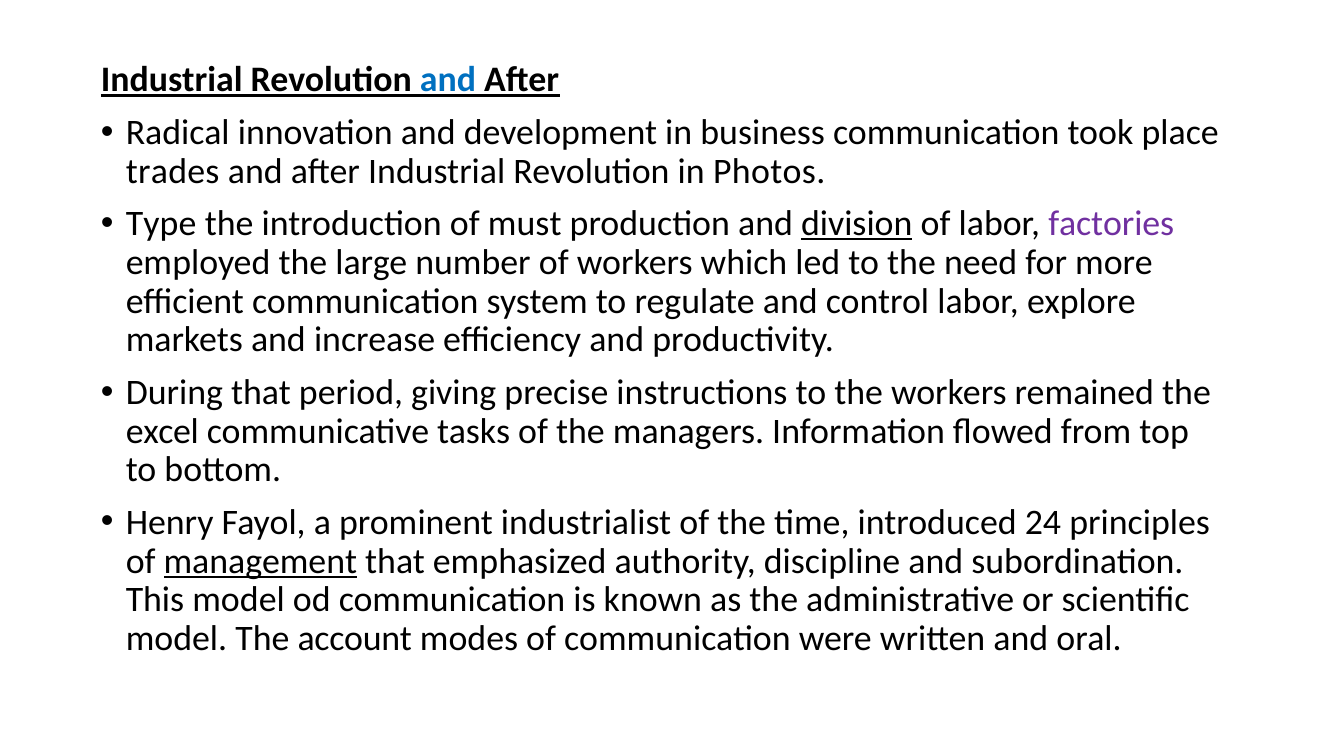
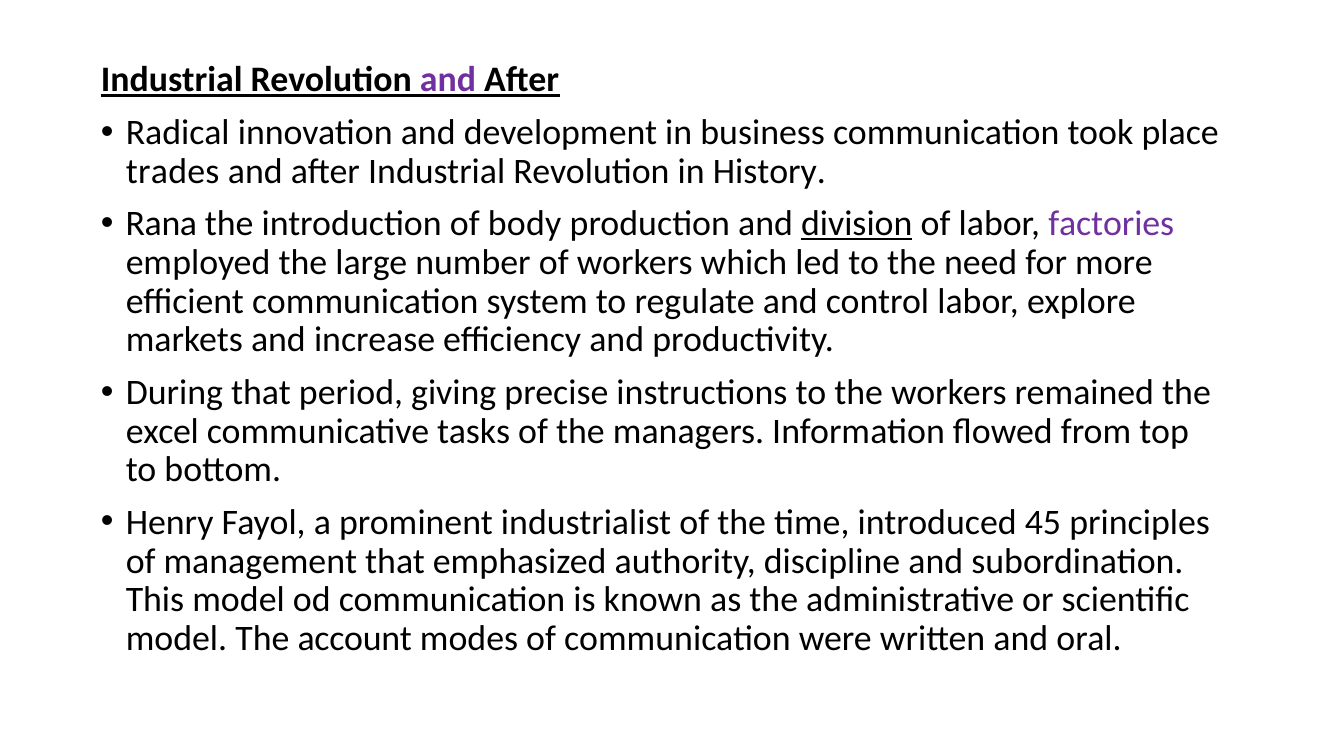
and colour: blue -> purple (448, 80)
Photos: Photos -> History (769, 171)
Type: Type -> Rana (161, 224)
must: must -> body (525, 224)
24: 24 -> 45 (1043, 522)
management underline: present -> none (260, 561)
